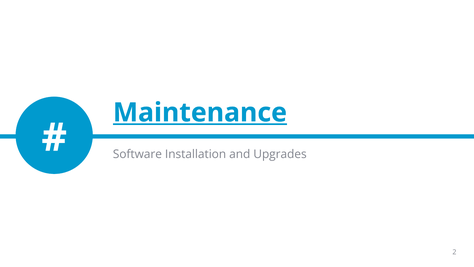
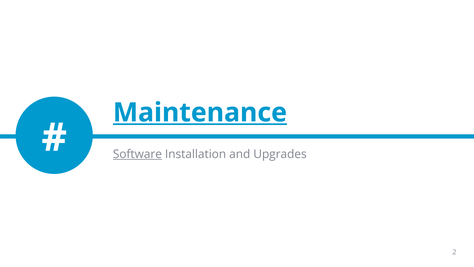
Software underline: none -> present (137, 154)
